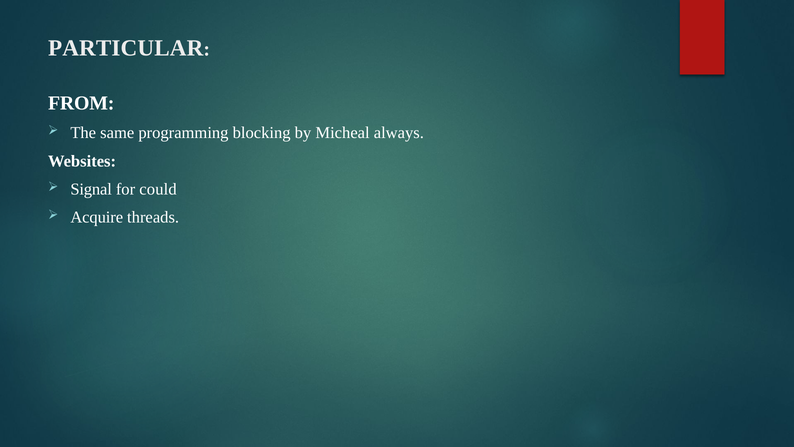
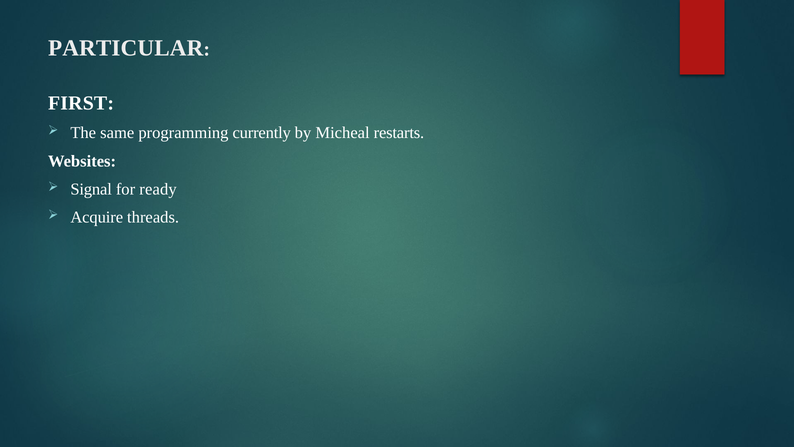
FROM: FROM -> FIRST (81, 103)
blocking: blocking -> currently (262, 133)
always: always -> restarts (399, 133)
could: could -> ready (158, 189)
